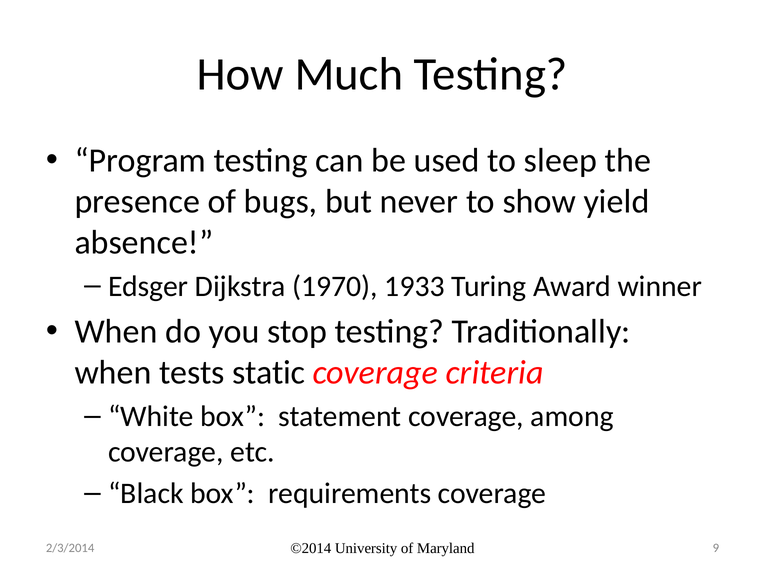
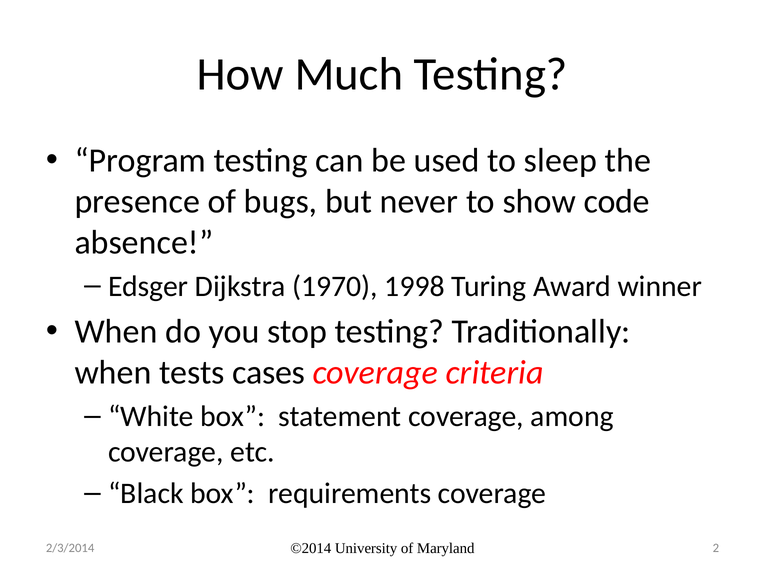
yield: yield -> code (617, 201)
1933: 1933 -> 1998 (415, 286)
static: static -> cases (269, 372)
9: 9 -> 2 (716, 548)
